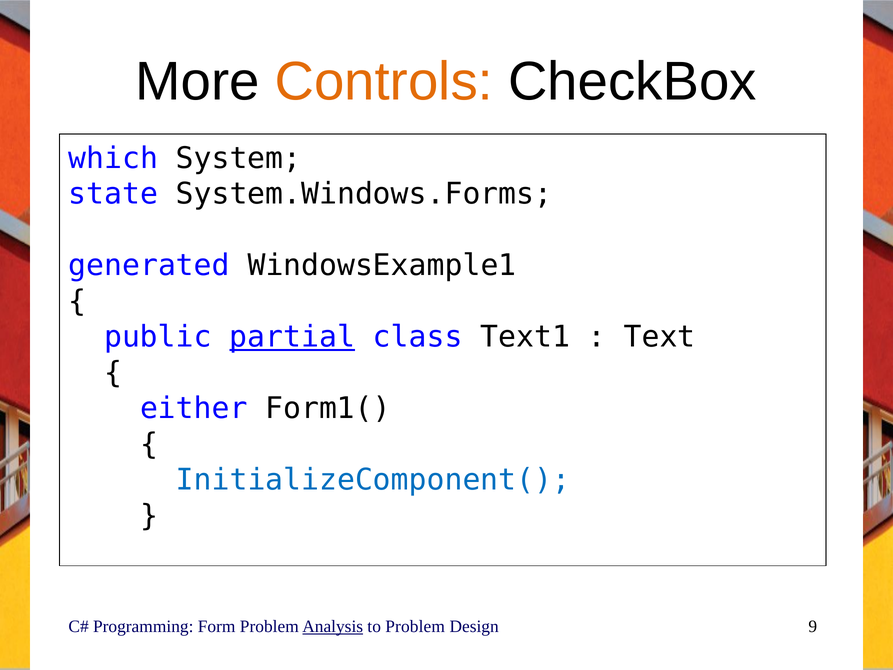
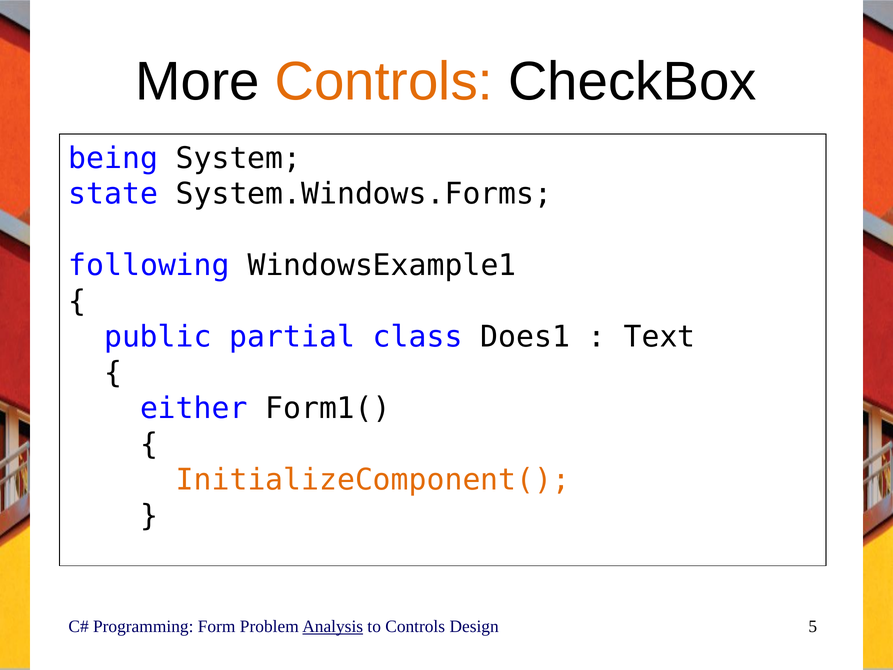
which: which -> being (113, 158)
generated: generated -> following (149, 266)
partial underline: present -> none (292, 337)
Text1: Text1 -> Does1 (525, 337)
InitializeComponent( colour: blue -> orange (373, 480)
to Problem: Problem -> Controls (415, 626)
9: 9 -> 5 (813, 626)
